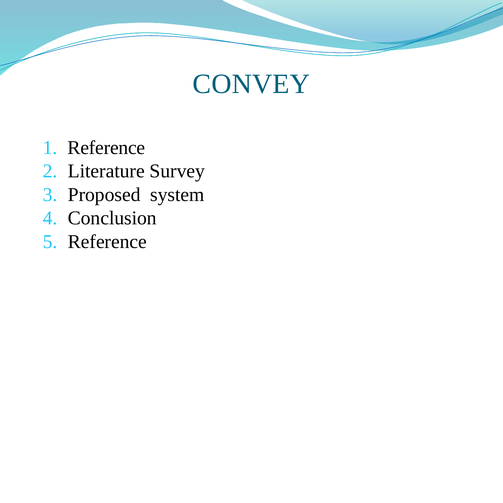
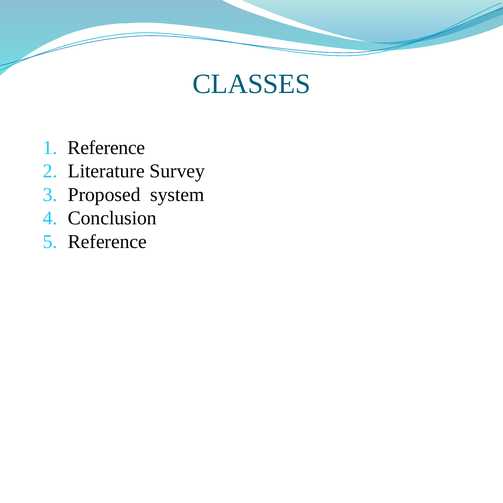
CONVEY: CONVEY -> CLASSES (252, 84)
